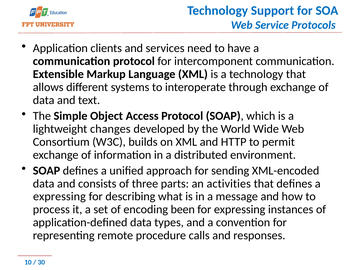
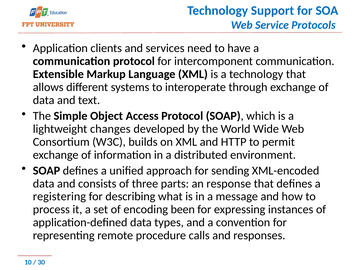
activities: activities -> response (229, 184)
expressing: expressing -> registering (59, 197)
